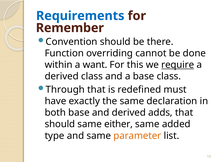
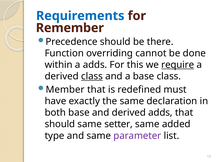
Convention: Convention -> Precedence (72, 42)
a want: want -> adds (95, 65)
class underline: none -> present (92, 76)
Through: Through -> Member (65, 90)
either: either -> setter (119, 124)
parameter colour: orange -> purple (137, 136)
